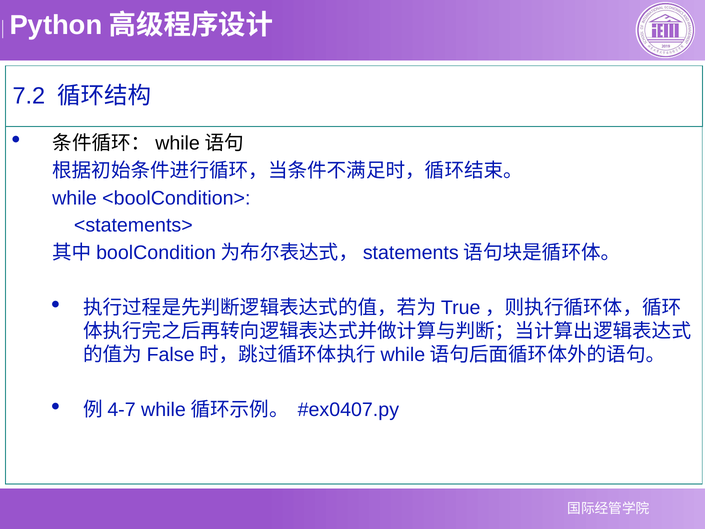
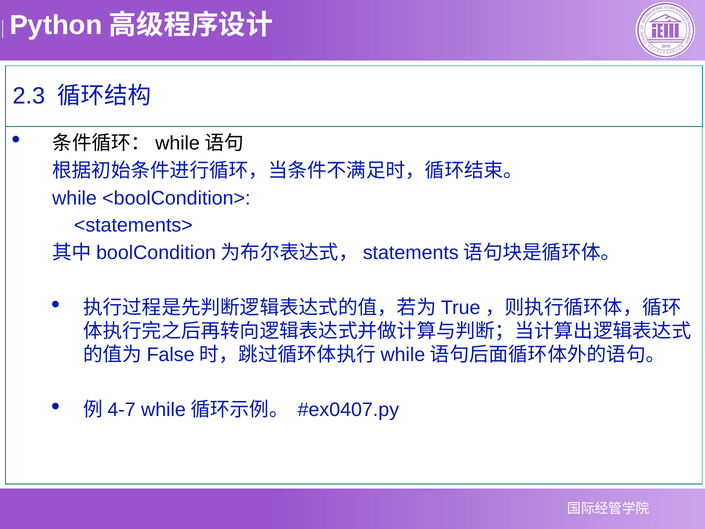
7.2: 7.2 -> 2.3 (29, 96)
